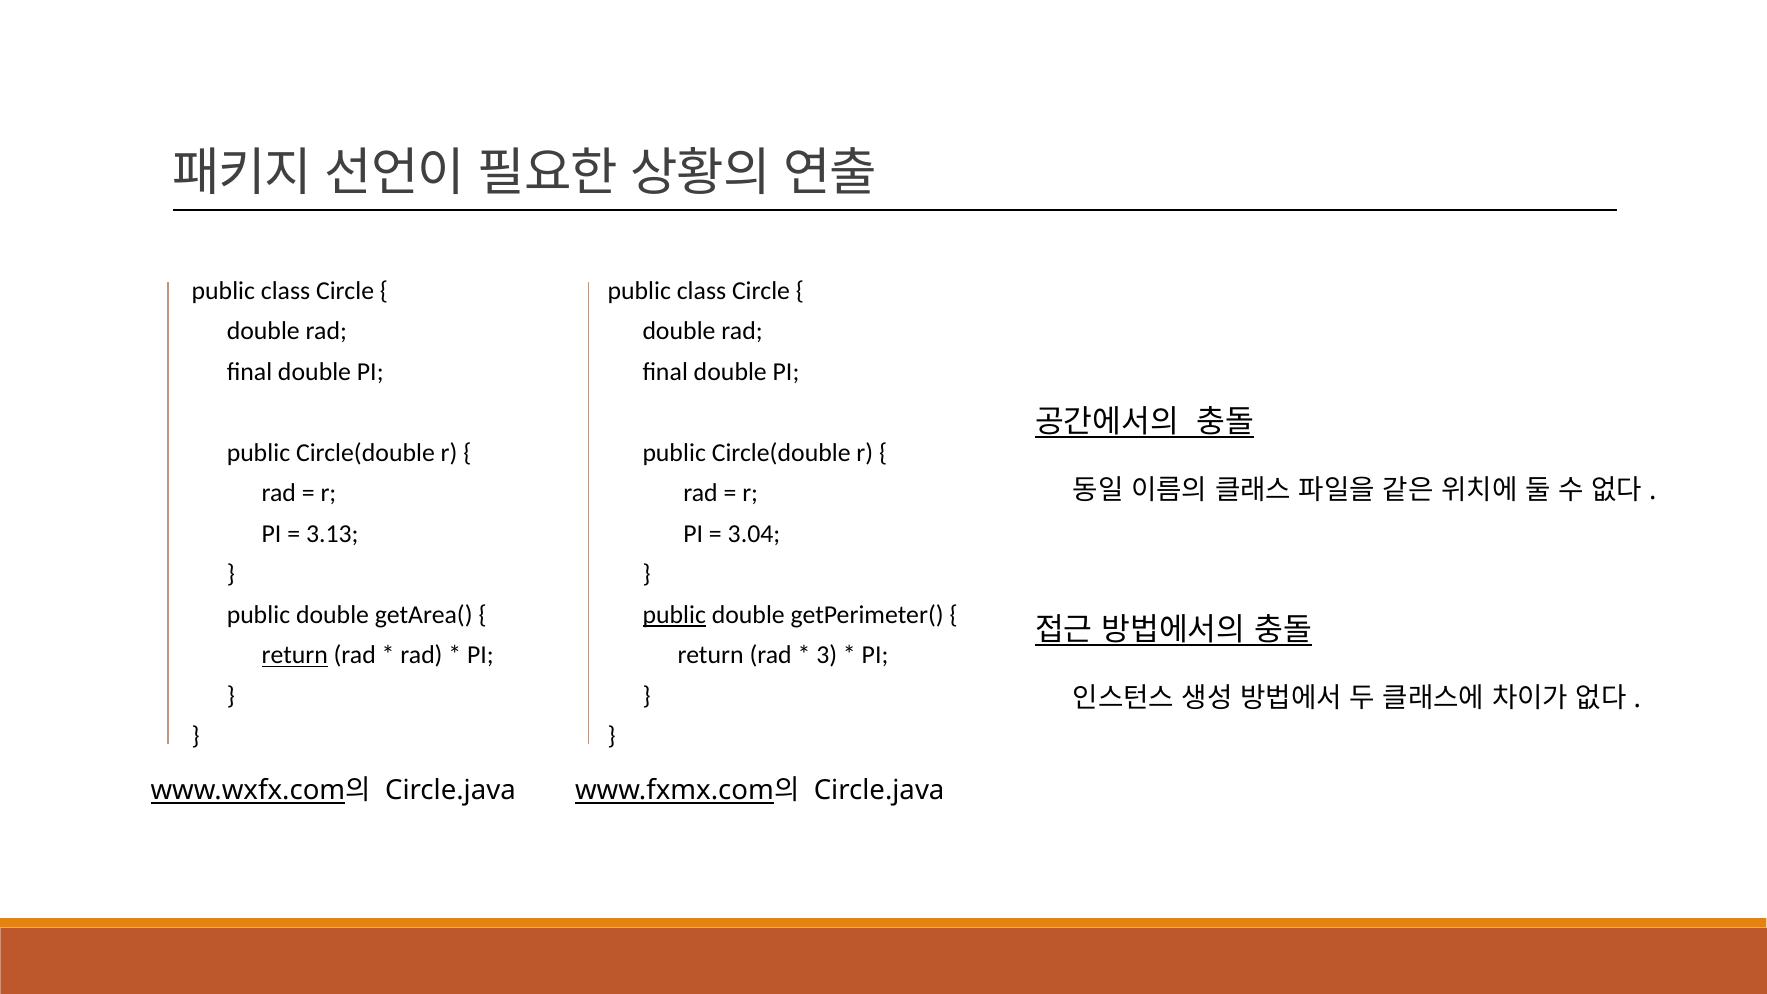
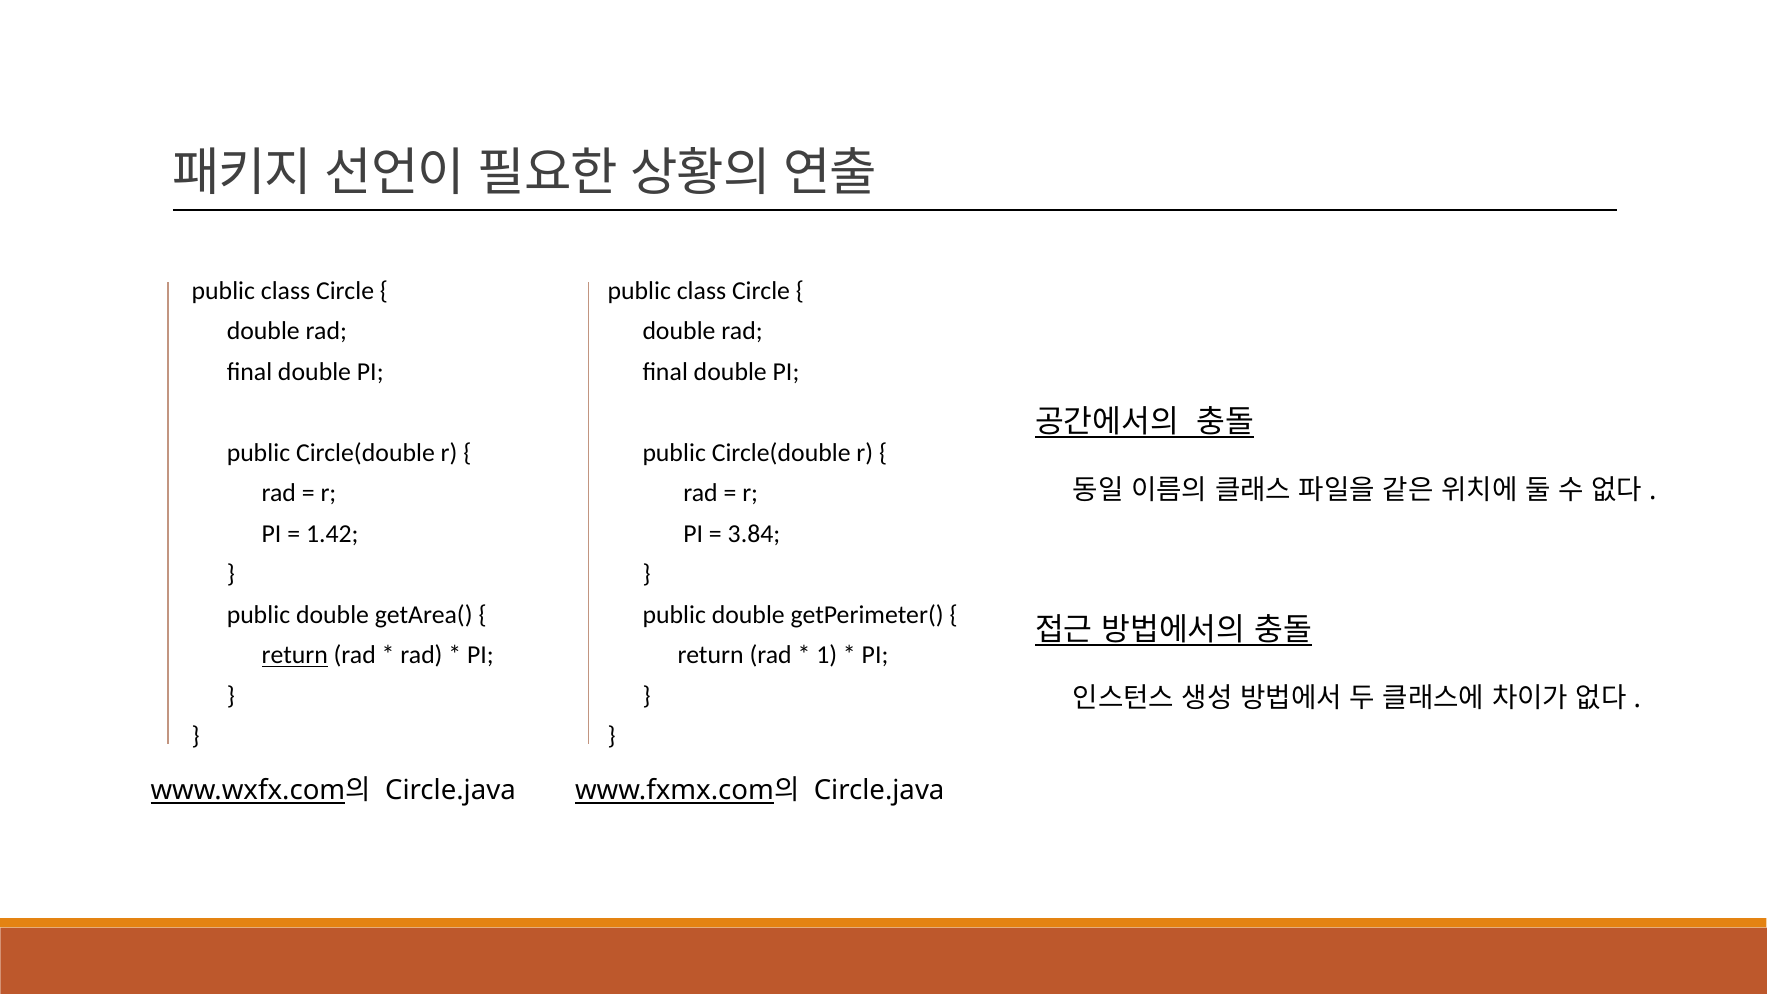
3.13: 3.13 -> 1.42 (332, 534)
3.04: 3.04 -> 3.84 (754, 534)
public underline: present -> none (674, 615)
3: 3 -> 1 (827, 655)
